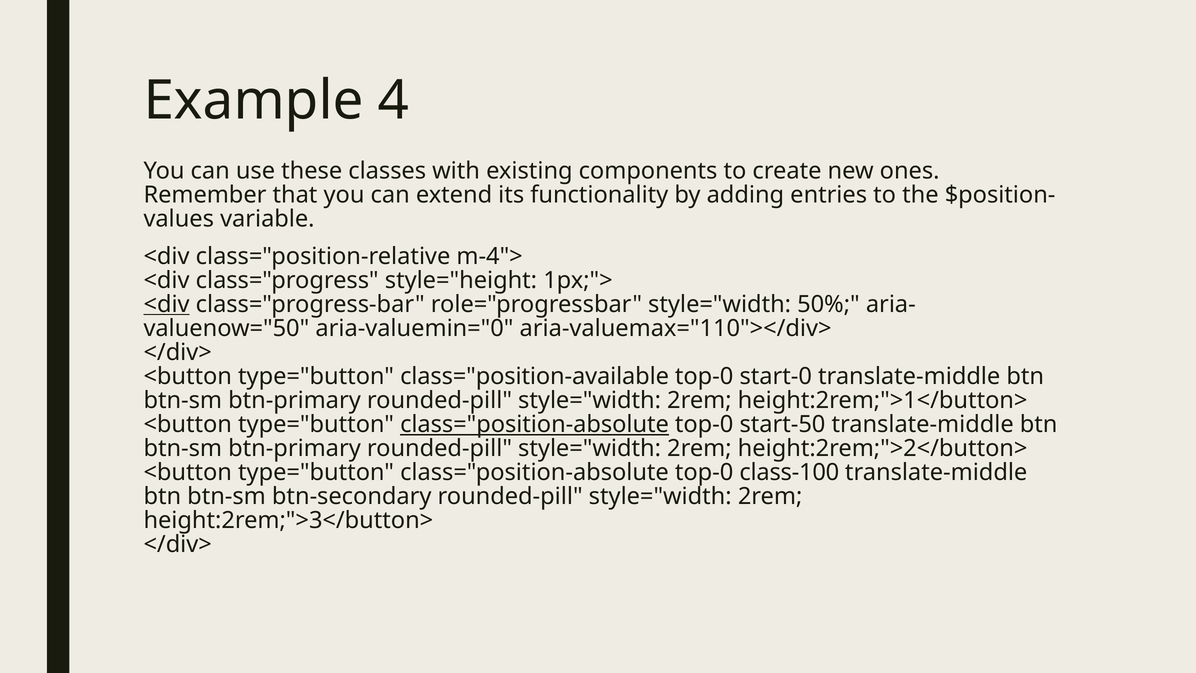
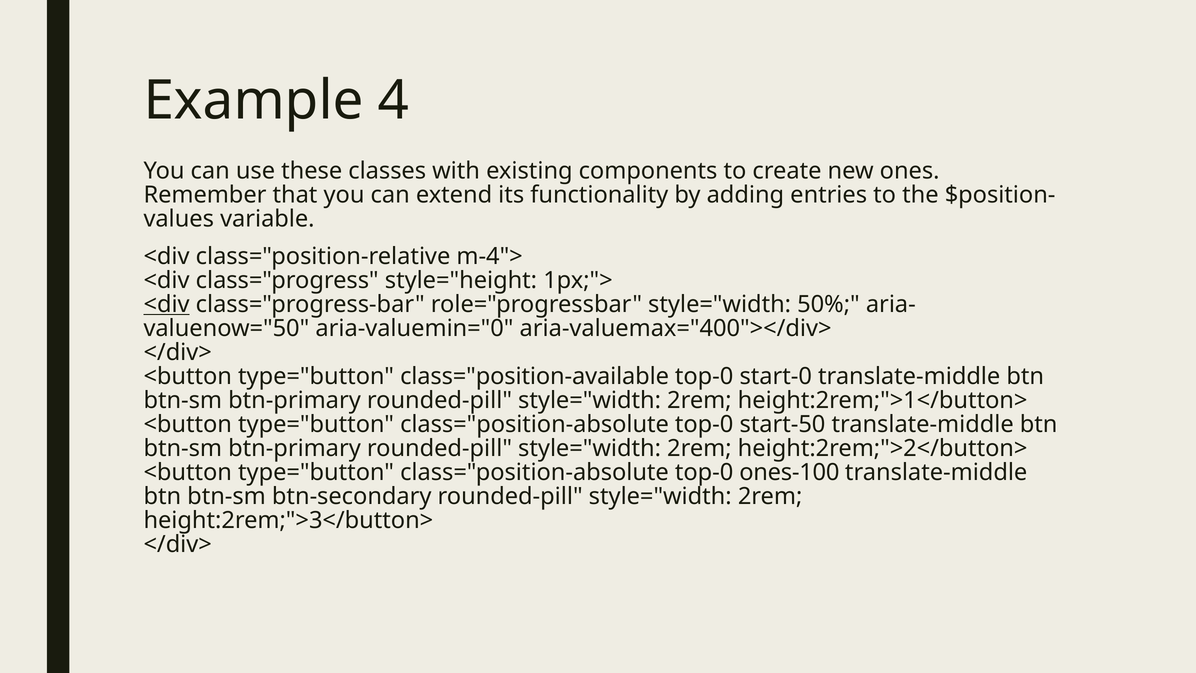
aria-valuemax="110"></div>: aria-valuemax="110"></div> -> aria-valuemax="400"></div> (676, 328)
class="position-absolute underline: present -> none (535, 424)
class-100: class-100 -> ones-100 (789, 472)
